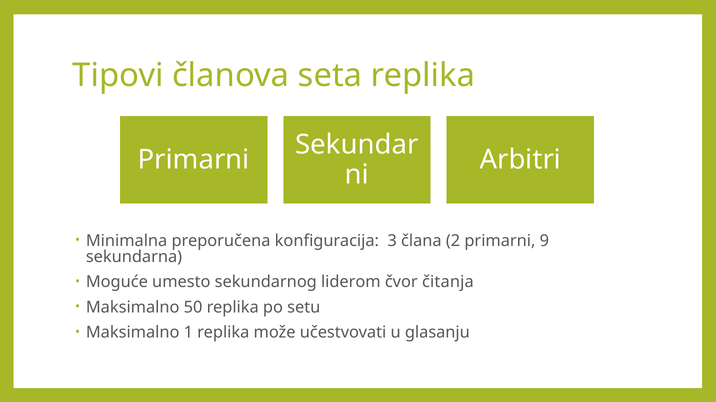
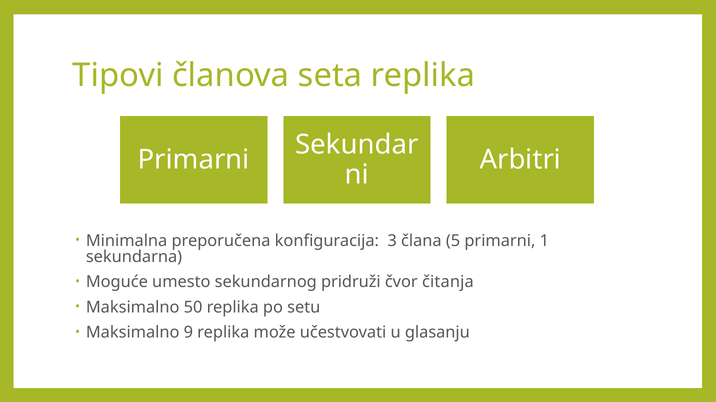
2: 2 -> 5 (453, 241)
9: 9 -> 1 (544, 241)
liderom: liderom -> pridruži (351, 282)
1: 1 -> 9 (188, 333)
